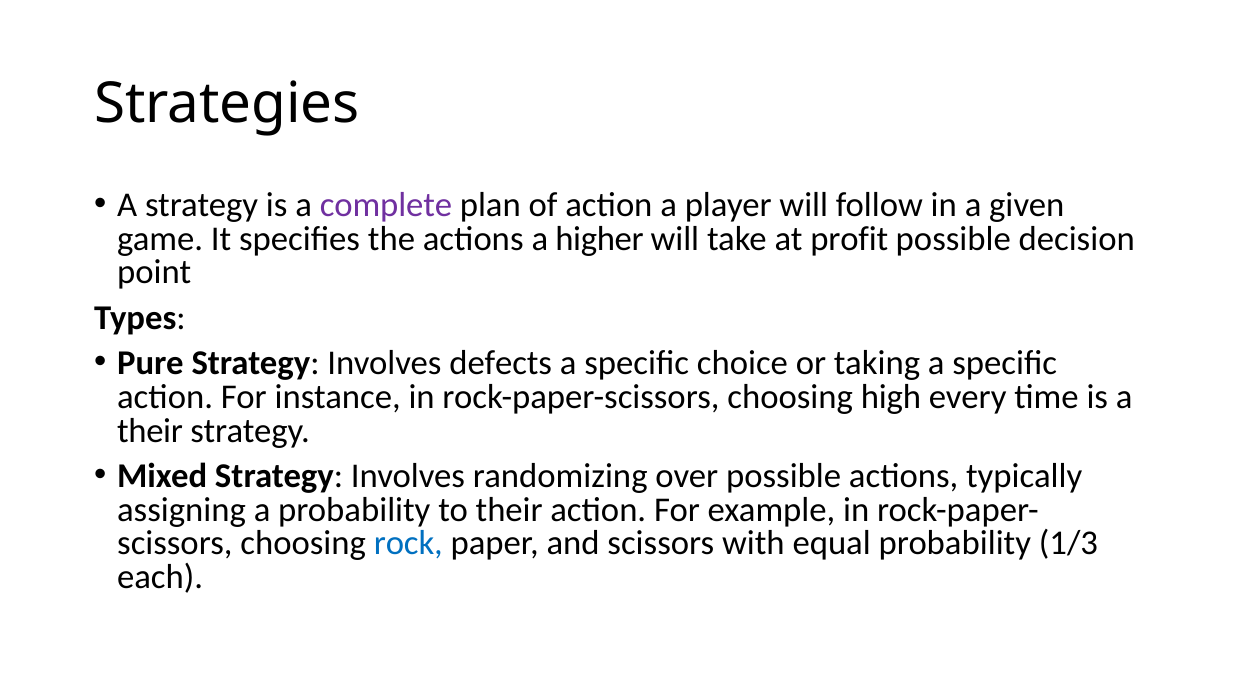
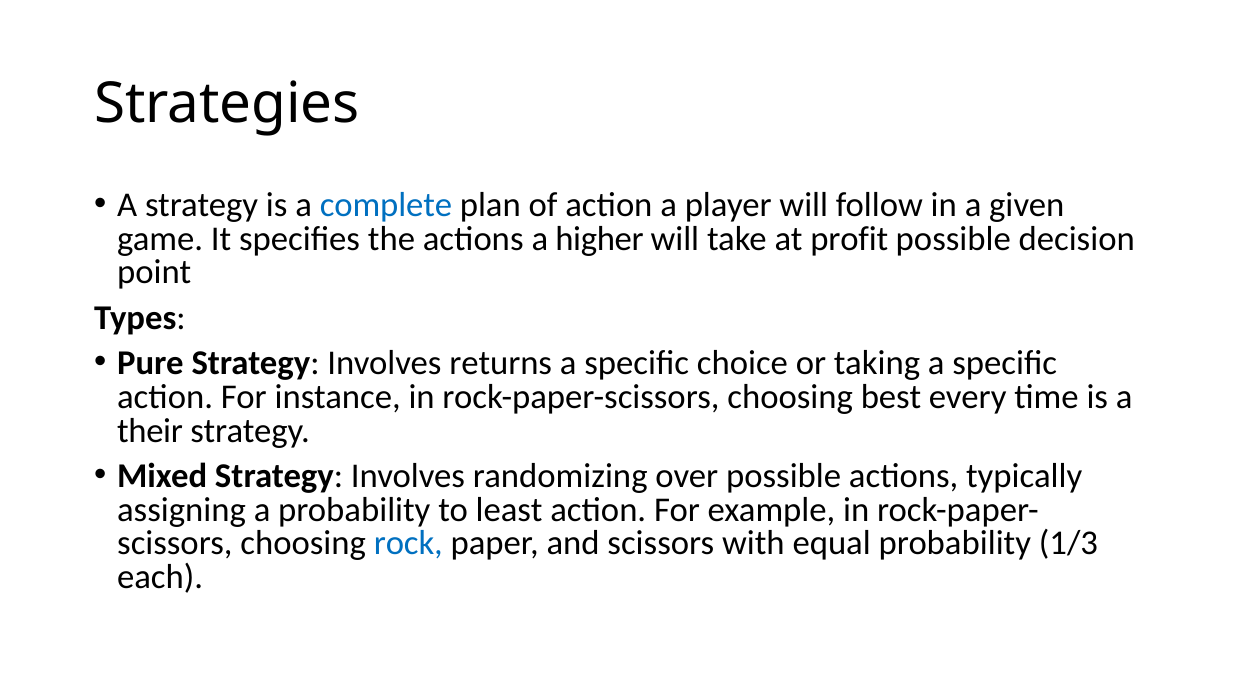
complete colour: purple -> blue (386, 205)
defects: defects -> returns (501, 363)
high: high -> best (891, 397)
to their: their -> least (509, 510)
